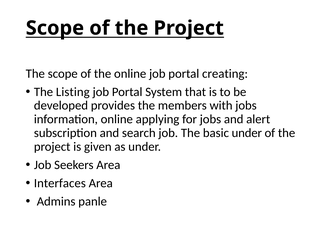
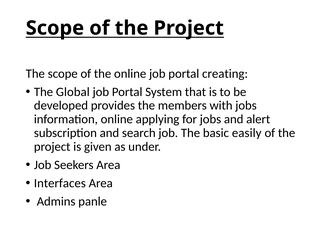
Listing: Listing -> Global (73, 92)
basic under: under -> easily (247, 133)
